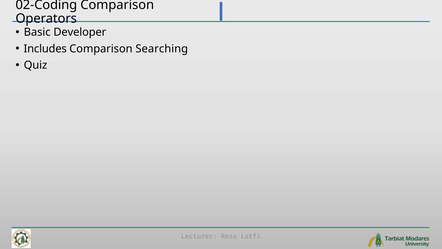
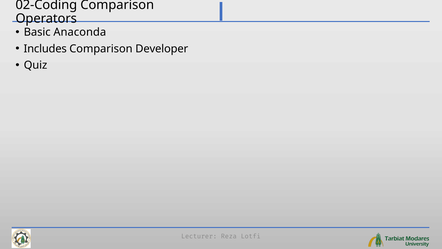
Developer: Developer -> Anaconda (80, 32)
Searching: Searching -> Developer (162, 49)
